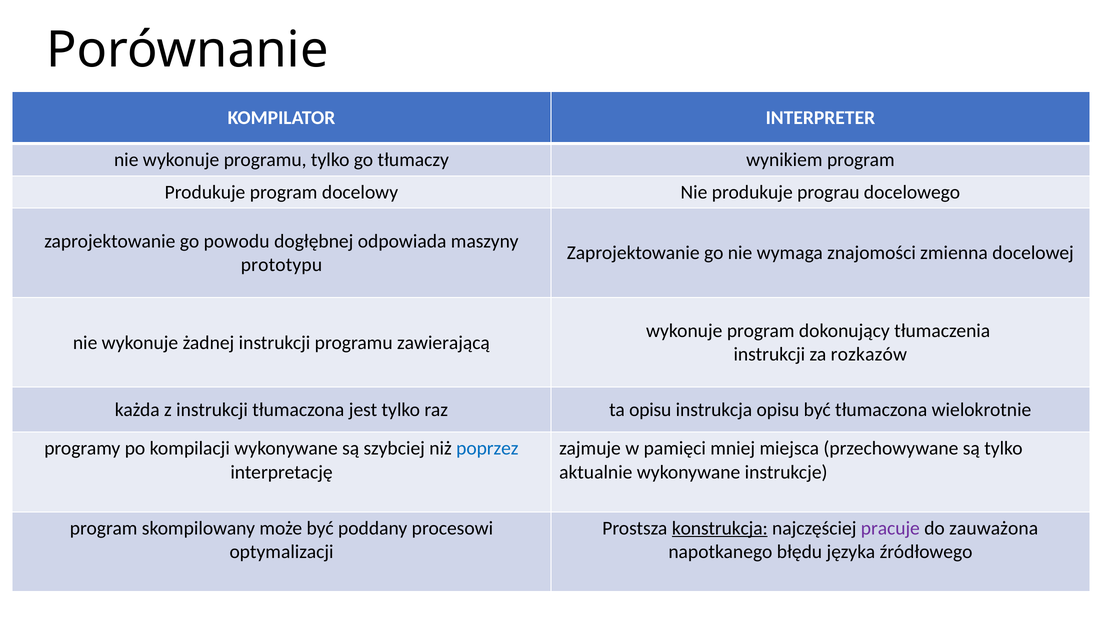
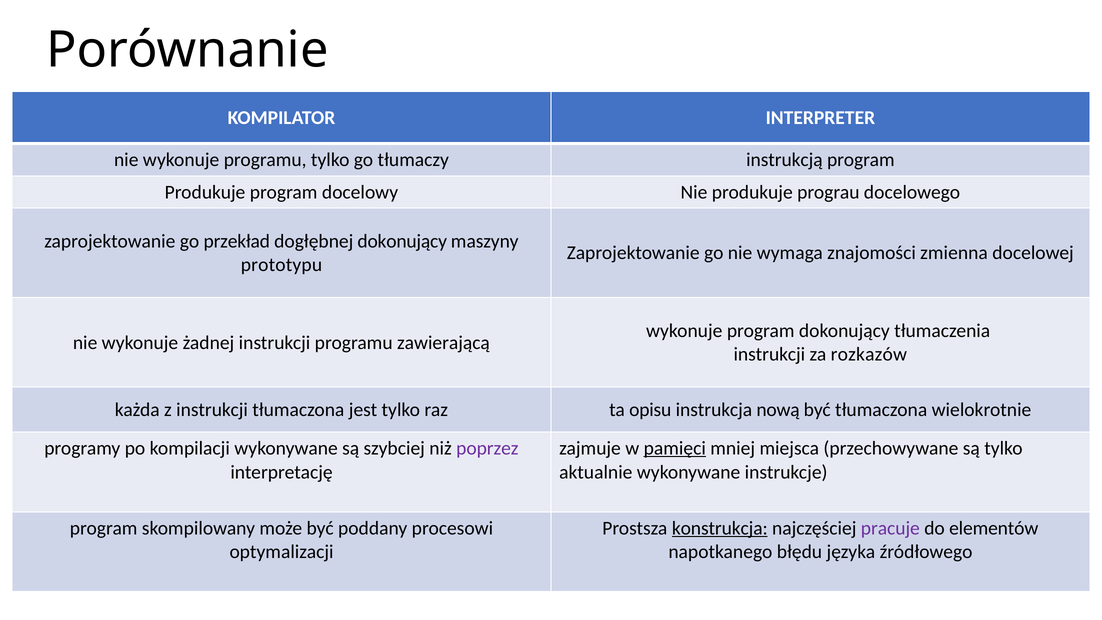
wynikiem: wynikiem -> instrukcją (784, 160)
powodu: powodu -> przekład (237, 241)
dogłębnej odpowiada: odpowiada -> dokonujący (402, 241)
instrukcja opisu: opisu -> nową (778, 410)
poprzez colour: blue -> purple (487, 448)
pamięci underline: none -> present (675, 448)
zauważona: zauważona -> elementów (994, 528)
